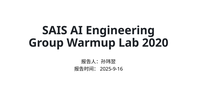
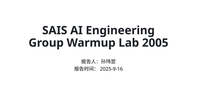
2020: 2020 -> 2005 (155, 43)
